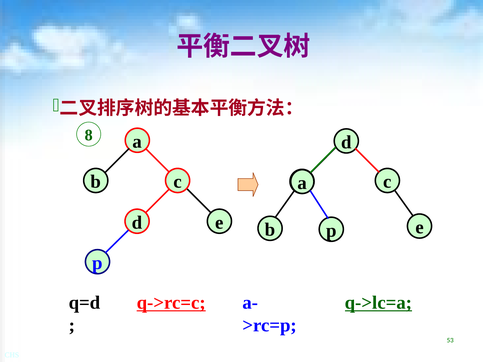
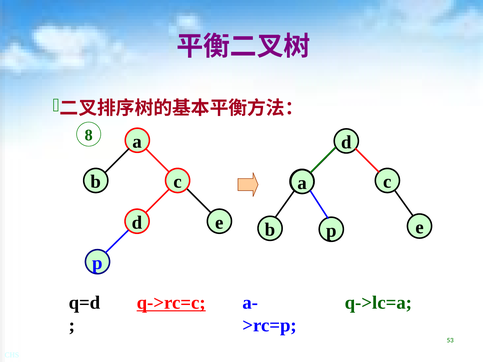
q->lc=a underline: present -> none (378, 303)
